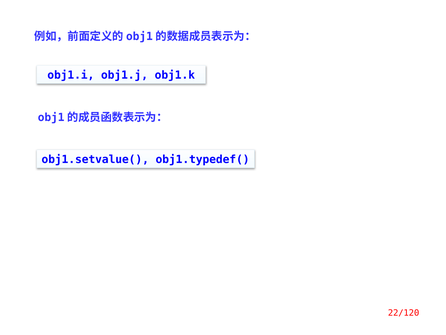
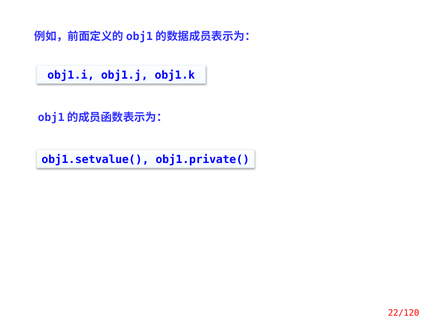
obj1.typedef(: obj1.typedef( -> obj1.private( (203, 159)
